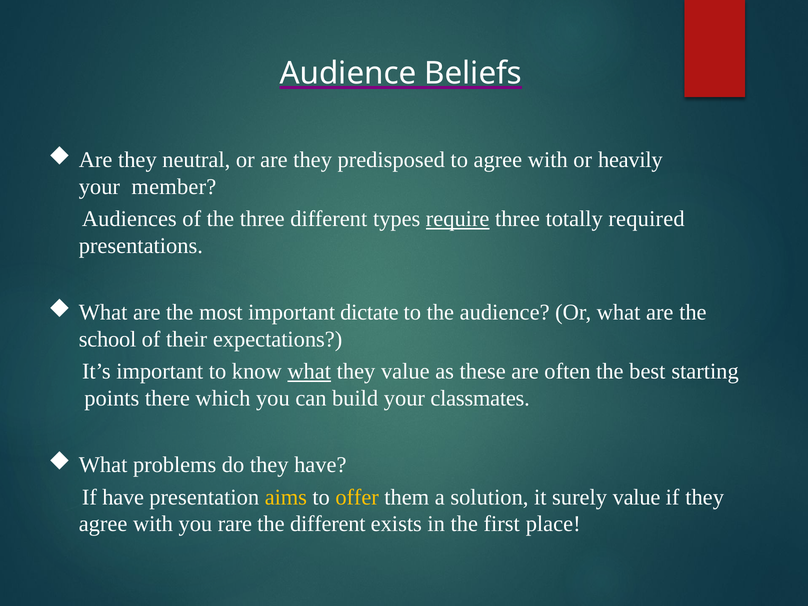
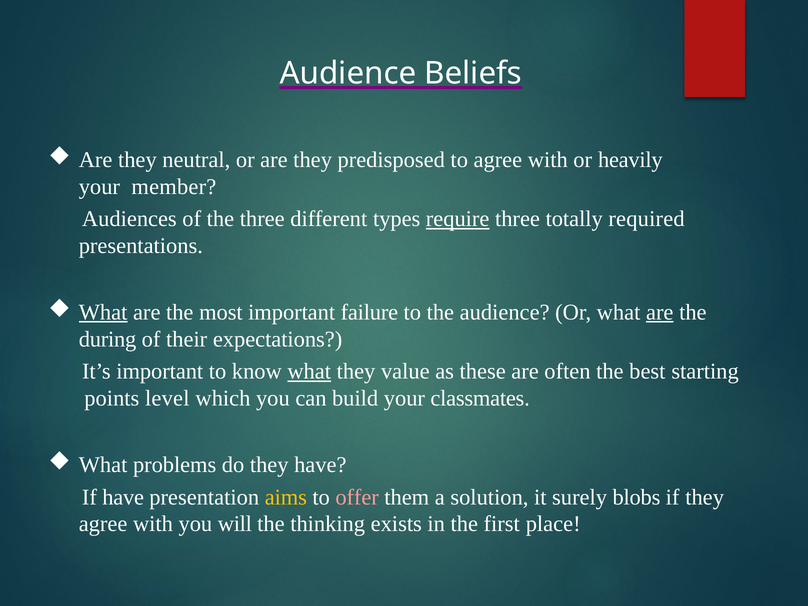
What underline: none -> present (103, 312)
dictate: dictate -> failure (369, 312)
are underline: none -> present (660, 312)
school: school -> during (108, 339)
there: there -> level (167, 399)
offer colour: yellow -> pink (357, 497)
surely value: value -> blobs (636, 497)
rare: rare -> will (235, 524)
the different: different -> thinking (328, 524)
